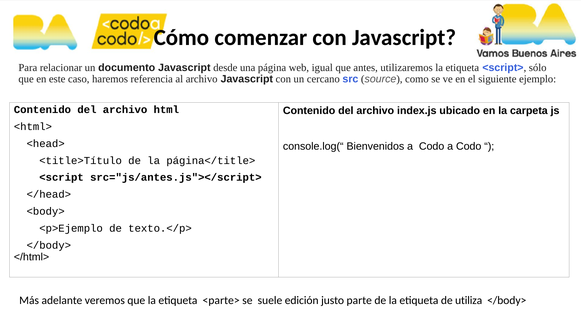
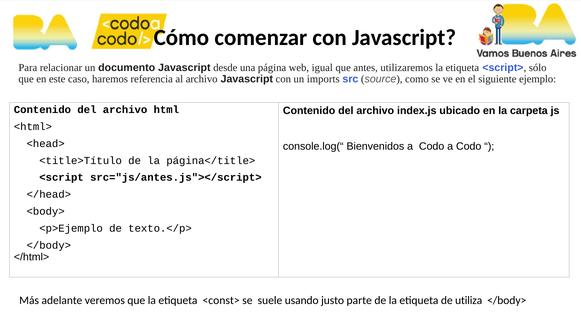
cercano: cercano -> imports (323, 79)
<parte>: <parte> -> <const> (221, 300)
edición: edición -> usando (302, 300)
